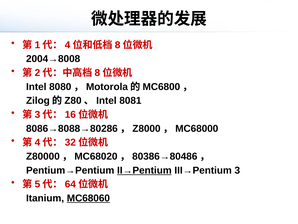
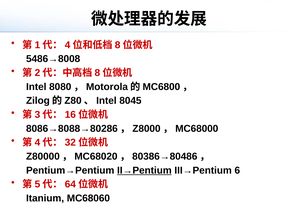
2004→8008: 2004→8008 -> 5486→8008 (53, 59)
8081: 8081 -> 8045 (130, 100)
3: 3 -> 6 (237, 170)
MC68060 underline: present -> none (88, 198)
